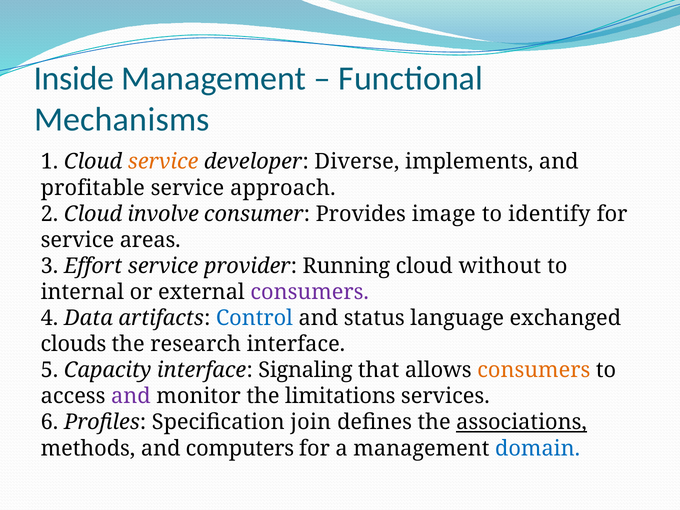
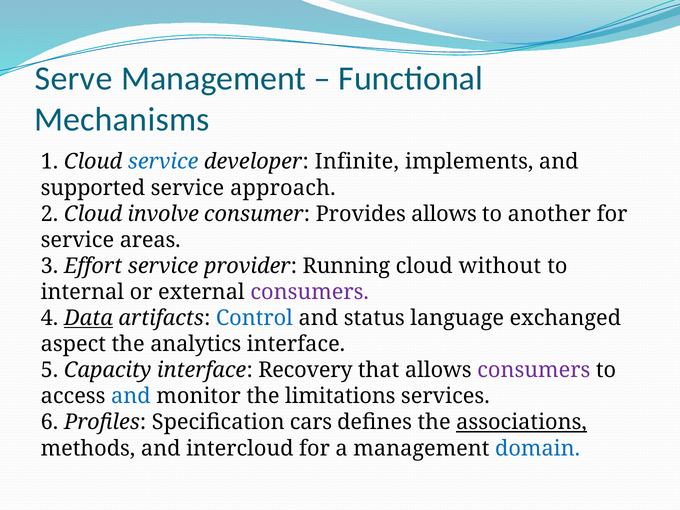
Inside: Inside -> Serve (74, 79)
service colour: orange -> blue (163, 162)
Diverse: Diverse -> Infinite (357, 162)
profitable: profitable -> supported (93, 188)
Provides image: image -> allows (444, 214)
identify: identify -> another (549, 214)
Data underline: none -> present (88, 318)
clouds: clouds -> aspect (73, 344)
research: research -> analytics (196, 344)
Signaling: Signaling -> Recovery (305, 370)
consumers colour: orange -> purple (534, 370)
and colour: purple -> blue (131, 396)
join: join -> cars (311, 422)
computers: computers -> intercloud (240, 448)
